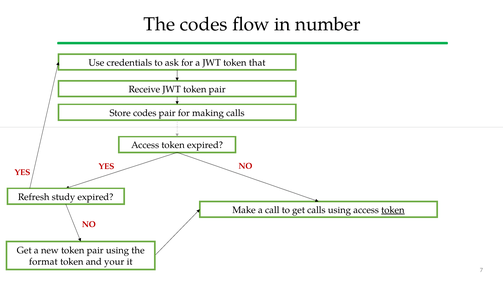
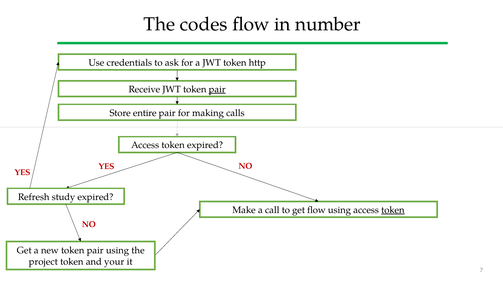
that: that -> http (257, 63)
pair underline: none -> present (217, 89)
Store codes: codes -> entire (145, 113)
get calls: calls -> flow (316, 210)
format: format -> project (43, 262)
